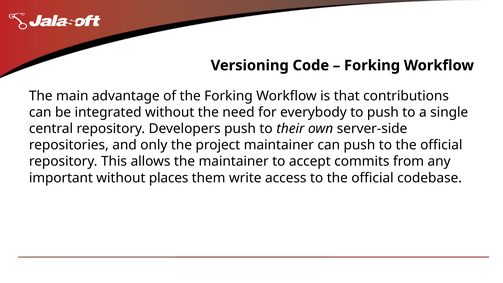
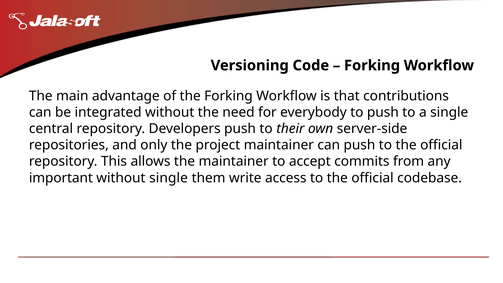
without places: places -> single (169, 178)
